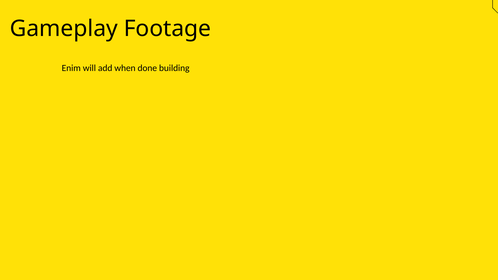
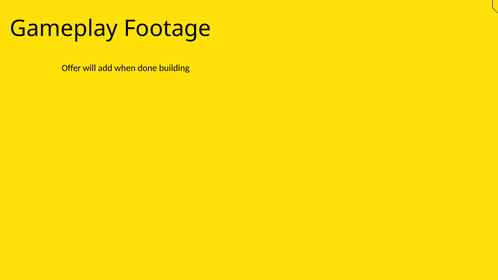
Enim: Enim -> Offer (71, 68)
